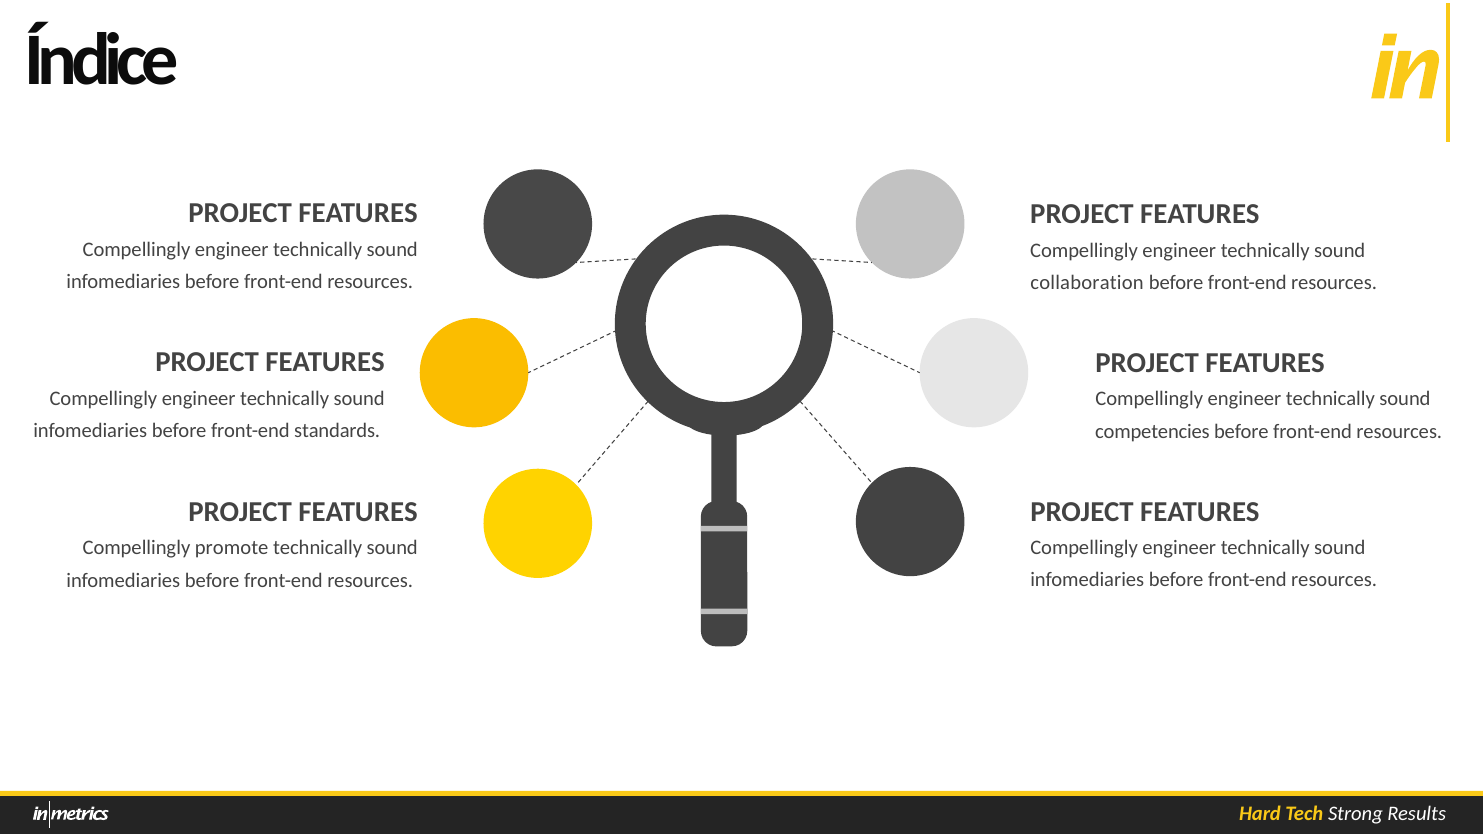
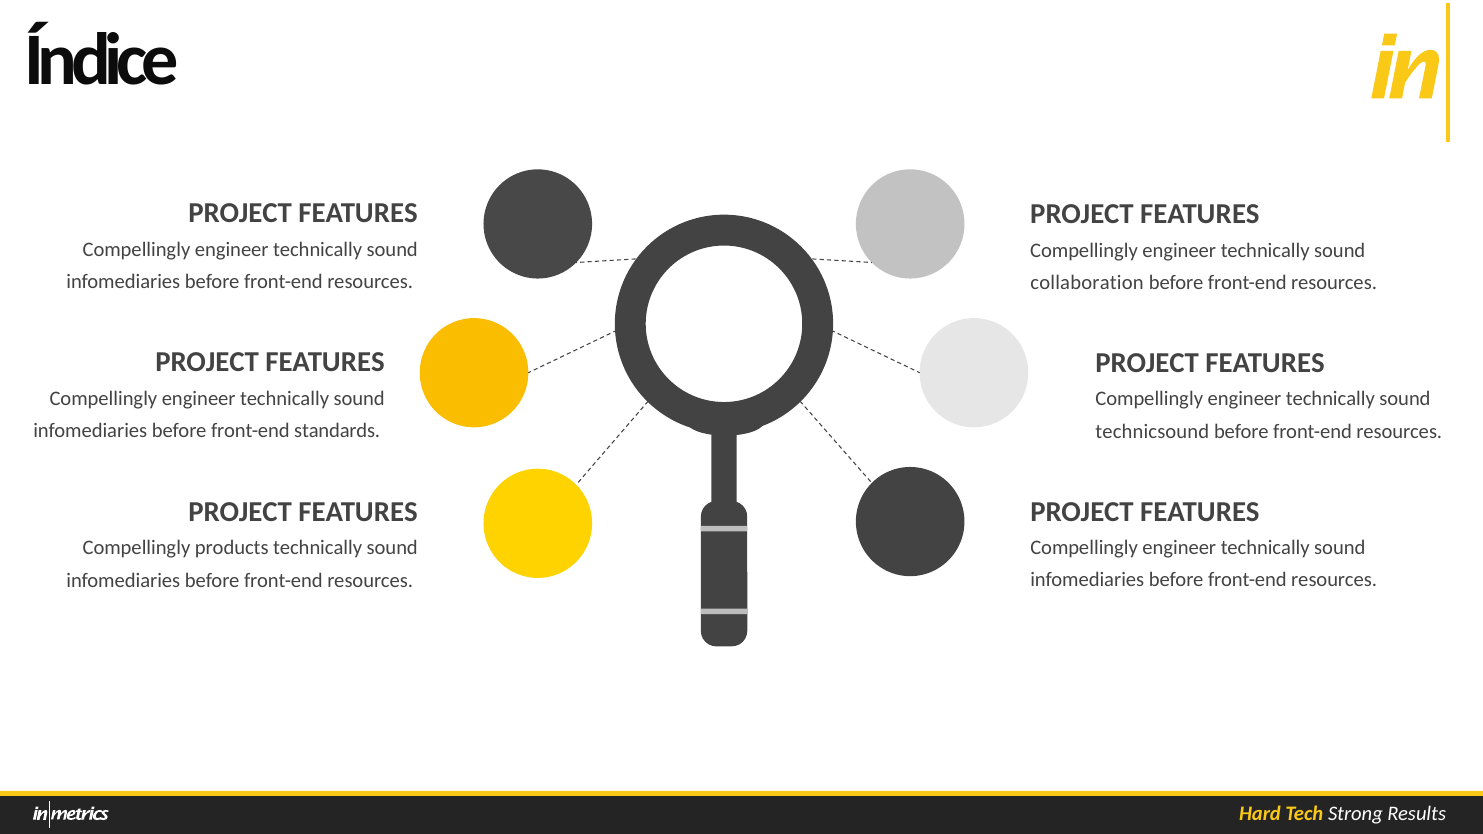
competencies: competencies -> technicsound (1152, 431)
promote: promote -> products (232, 548)
